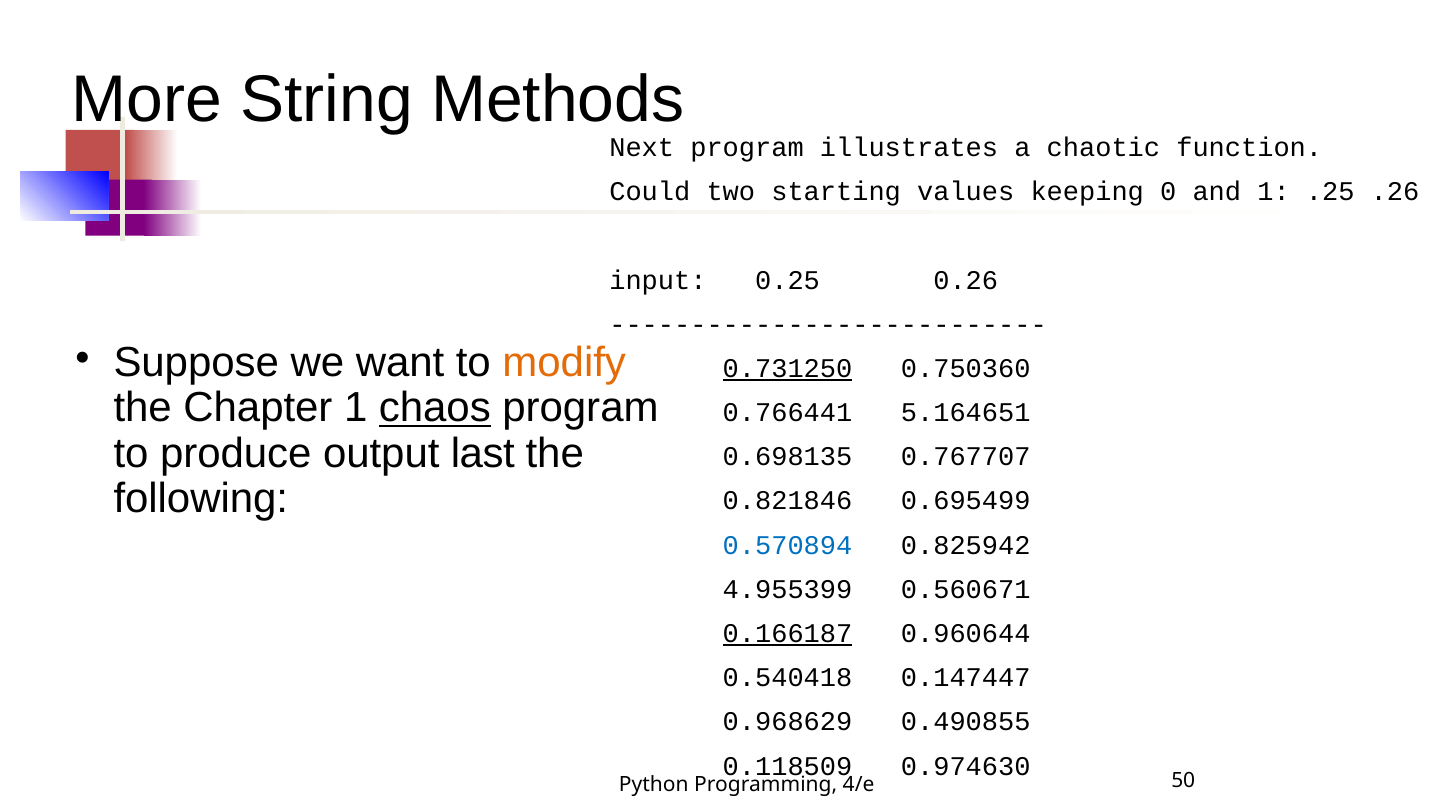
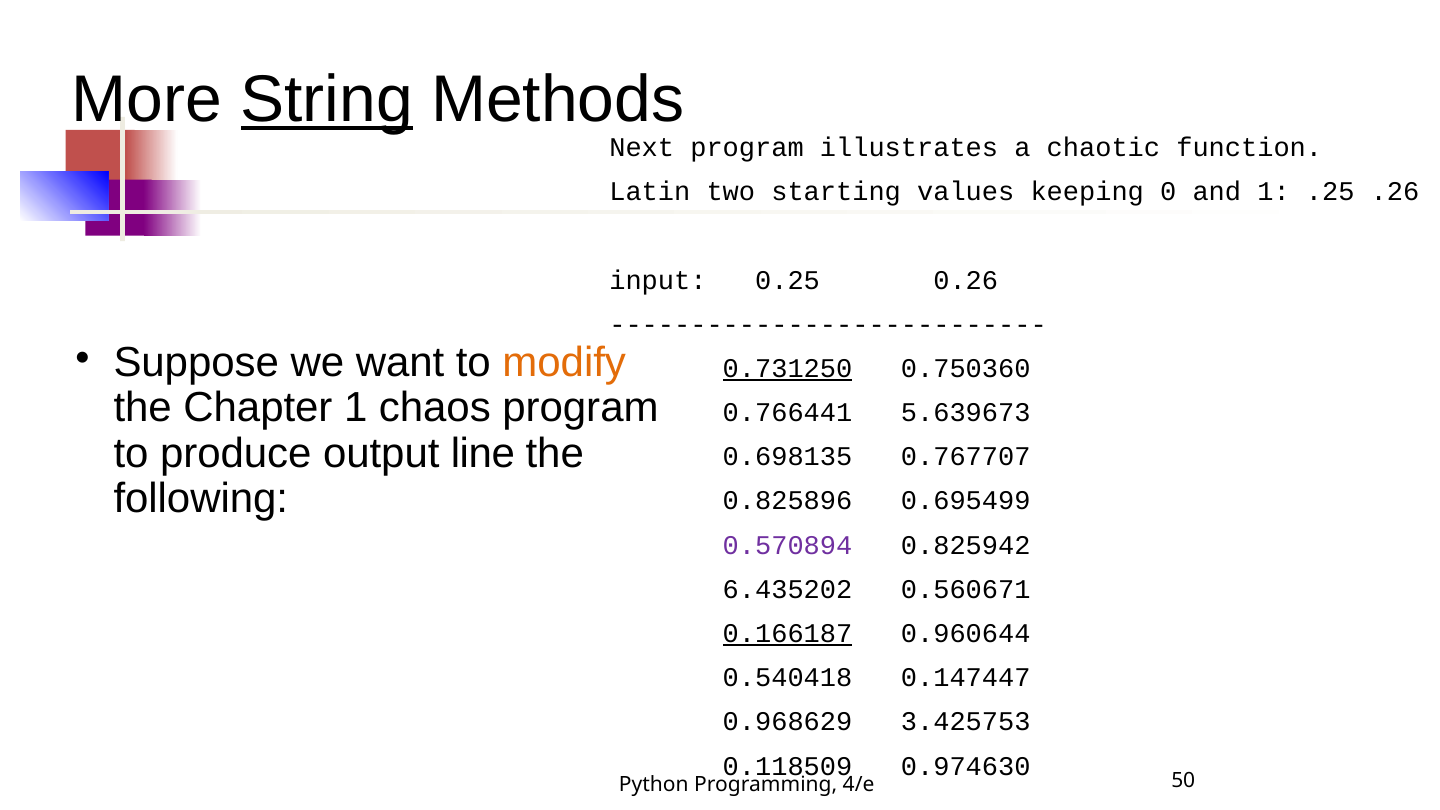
String underline: none -> present (327, 99)
Could: Could -> Latin (650, 192)
chaos underline: present -> none (435, 408)
5.164651: 5.164651 -> 5.639673 (966, 413)
last: last -> line (483, 453)
0.821846: 0.821846 -> 0.825896 (788, 501)
0.570894 colour: blue -> purple (788, 545)
4.955399: 4.955399 -> 6.435202 (788, 589)
0.490855: 0.490855 -> 3.425753 (966, 722)
